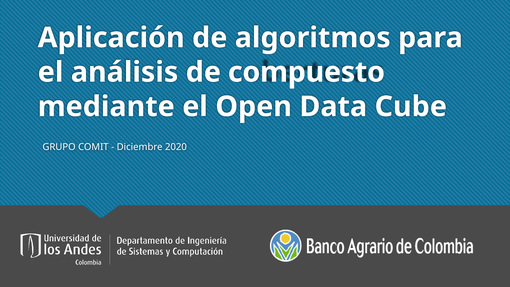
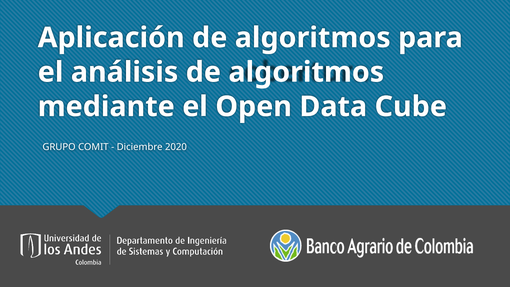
análisis de compuesto: compuesto -> algoritmos (306, 72)
